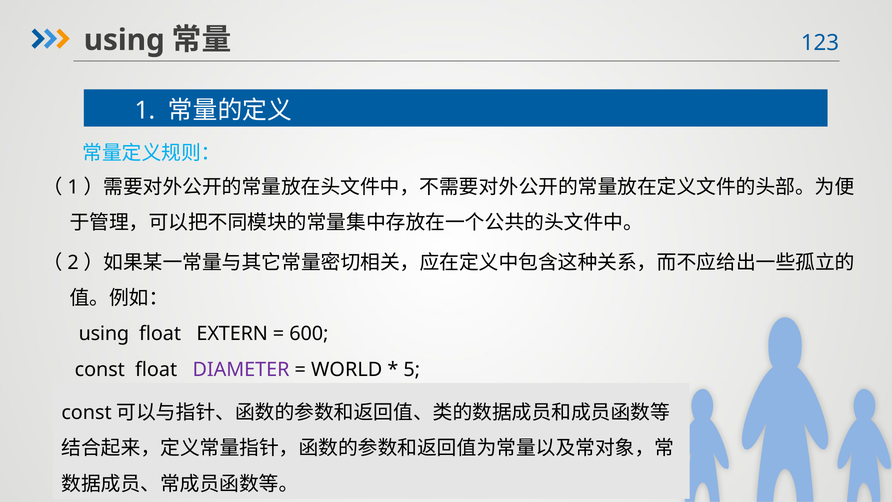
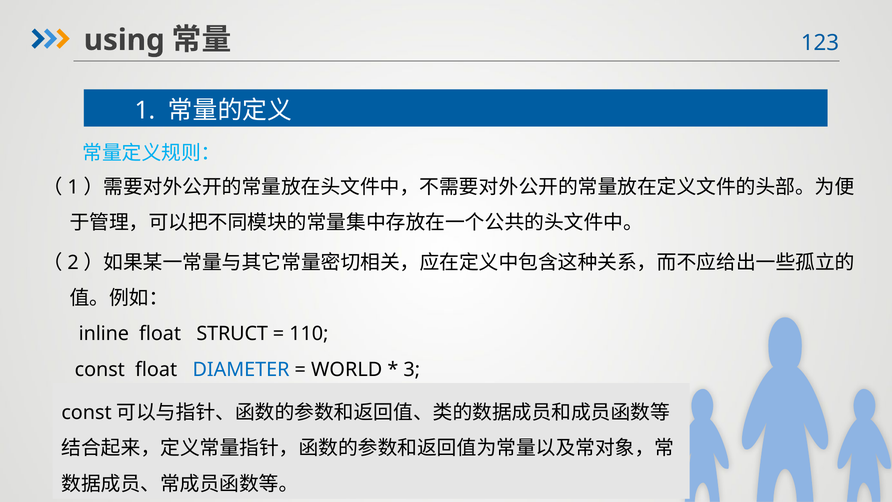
using: using -> inline (104, 334)
EXTERN: EXTERN -> STRUCT (232, 334)
600: 600 -> 110 (309, 334)
DIAMETER colour: purple -> blue (241, 369)
5: 5 -> 3 (412, 369)
